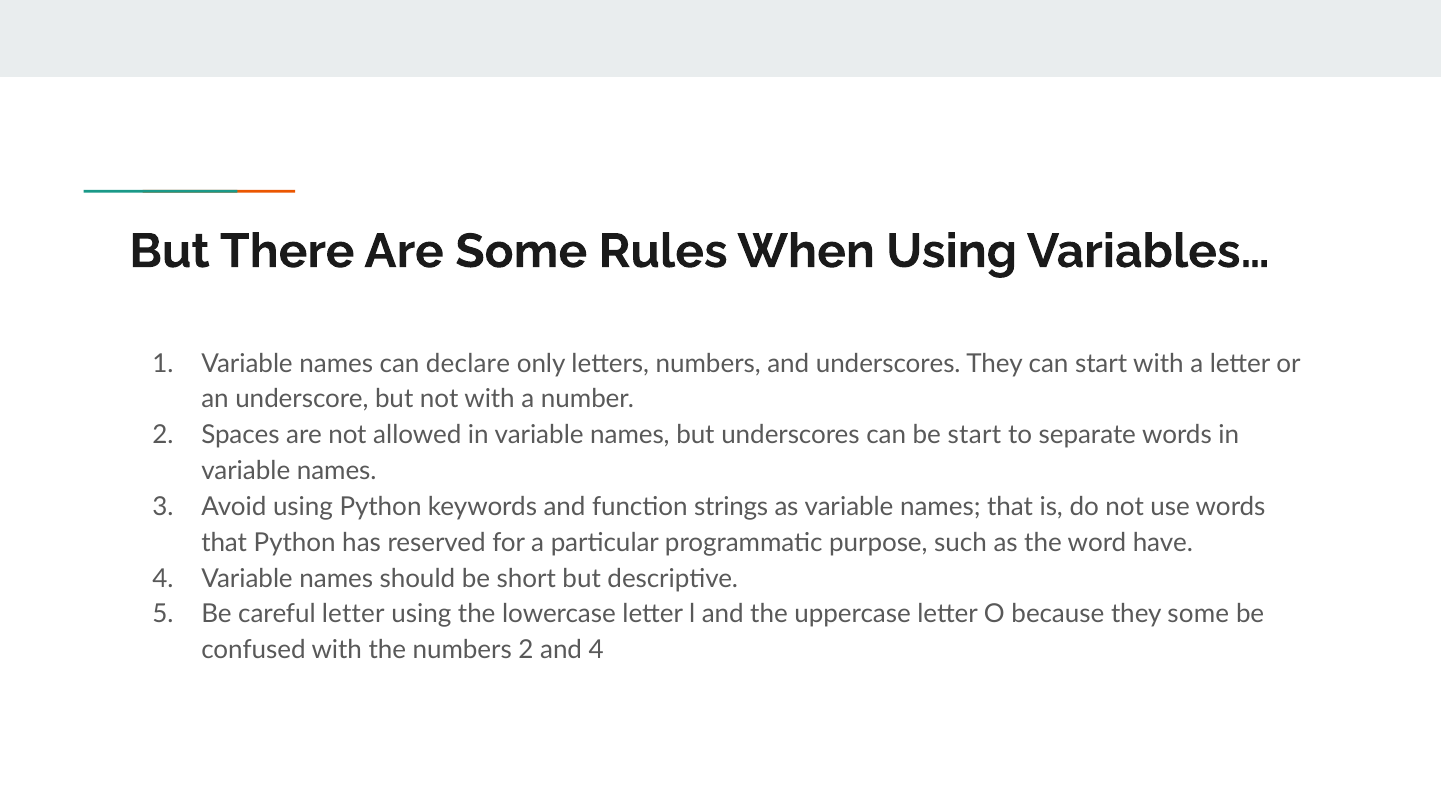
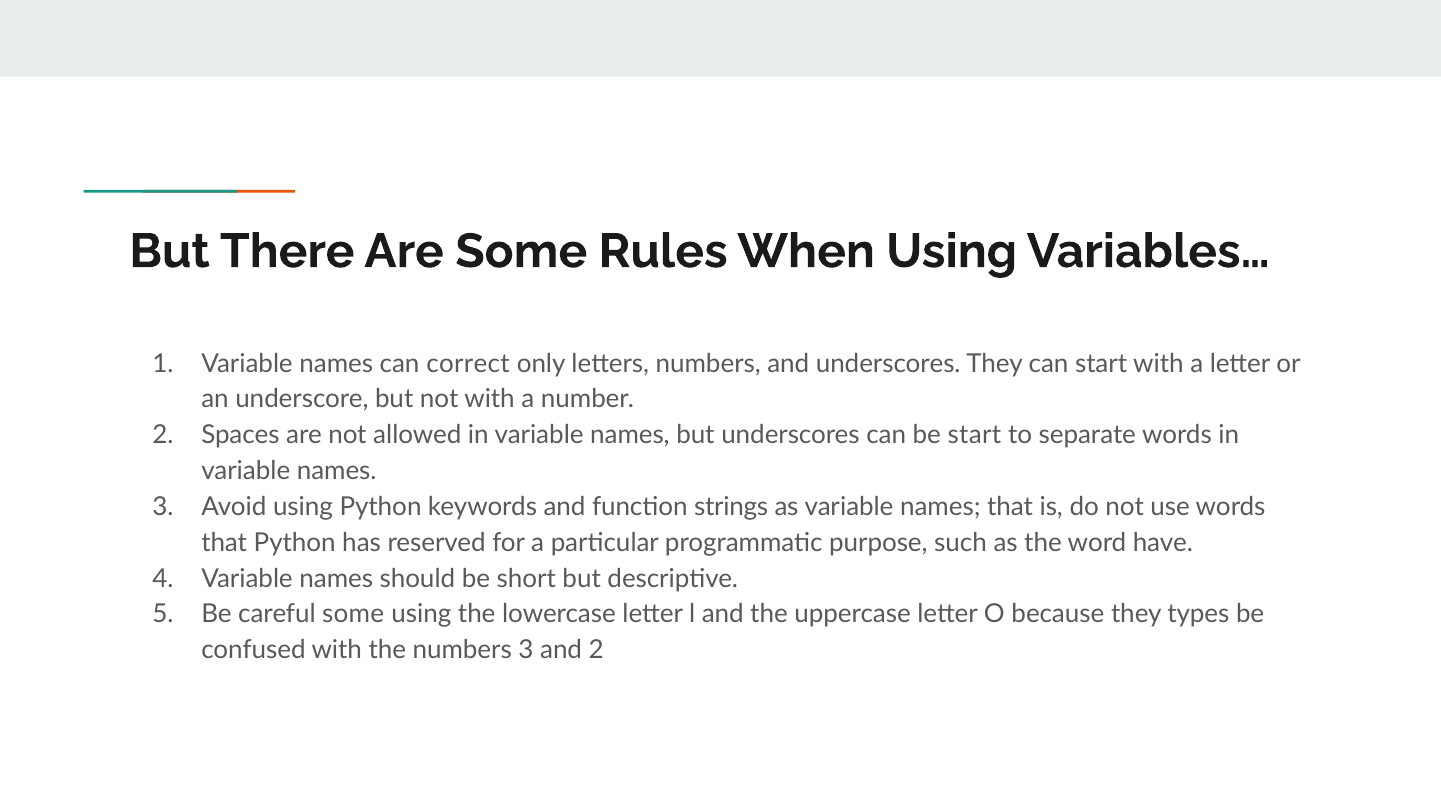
declare: declare -> correct (468, 364)
careful letter: letter -> some (353, 615)
they some: some -> types (1198, 615)
numbers 2: 2 -> 3 (526, 651)
and 4: 4 -> 2 (596, 651)
